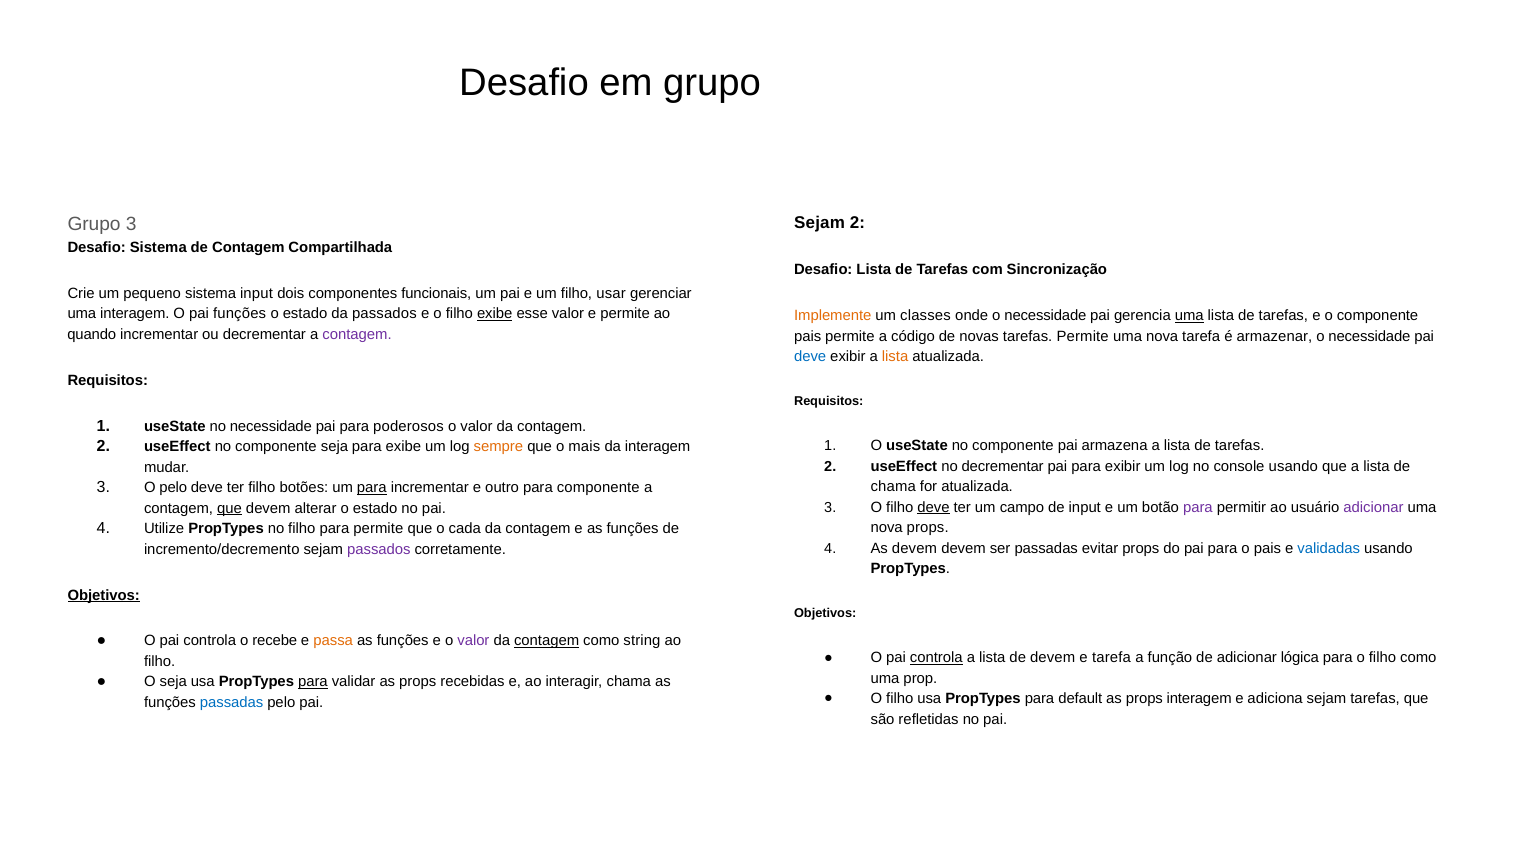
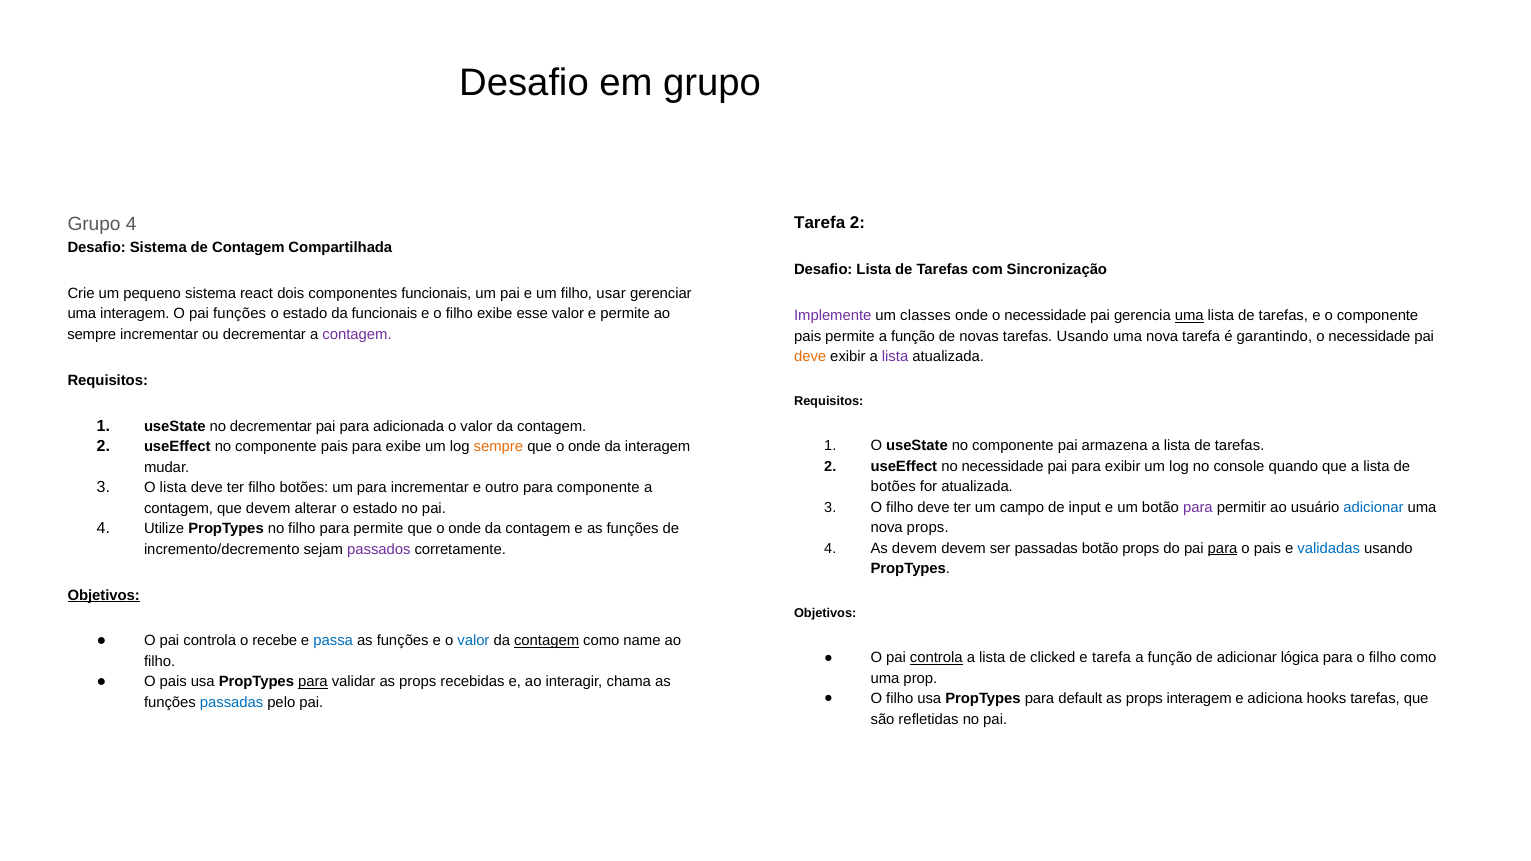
Sejam: Sejam -> Tarefa (820, 223)
Grupo 3: 3 -> 4 (131, 225)
sistema input: input -> react (257, 293)
da passados: passados -> funcionais (385, 314)
exibe underline: present -> none (495, 314)
Implemente colour: orange -> purple (833, 316)
quando: quando -> sempre (92, 334)
permite a código: código -> função (913, 337)
tarefas Permite: Permite -> Usando (1083, 337)
armazenar: armazenar -> garantindo (1274, 337)
deve colour: blue -> orange (810, 357)
lista colour: orange -> purple (895, 357)
no necessidade: necessidade -> decrementar (271, 426)
poderosos: poderosos -> adicionada (409, 426)
no componente seja: seja -> pais (334, 447)
mais: mais -> onde (584, 447)
no decrementar: decrementar -> necessidade (1003, 467)
console usando: usando -> quando (1293, 467)
O pelo: pelo -> lista (173, 488)
para underline: present -> none (372, 488)
chama: chama -> botões (893, 487)
deve underline: present -> none (934, 508)
adicionar colour: purple -> blue (1373, 508)
que underline: present -> none (229, 508)
cada: cada -> onde (465, 529)
passadas evitar: evitar -> botão (1100, 549)
para underline: none -> present (1223, 549)
passa colour: orange -> blue (333, 641)
valor colour: purple -> blue (473, 641)
string: string -> name (642, 641)
de devem: devem -> clicked (1053, 658)
seja: seja -> pais (173, 682)
adiciona sejam: sejam -> hooks (1327, 699)
